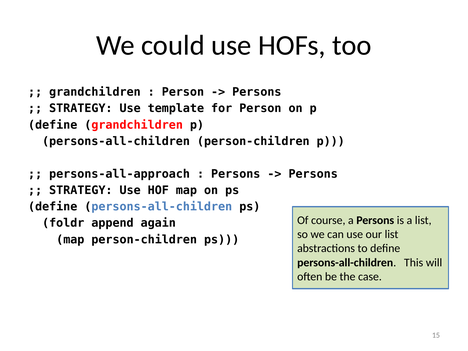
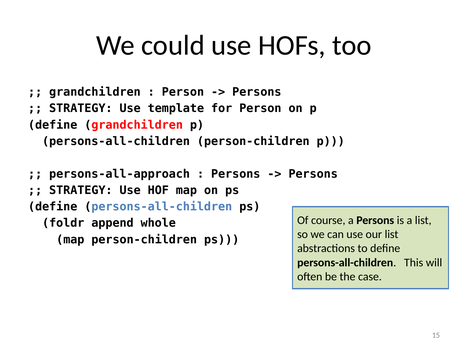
again: again -> whole (158, 223)
